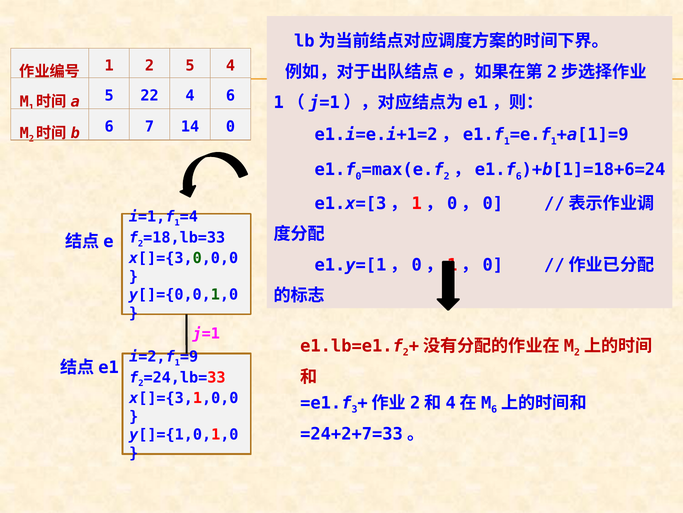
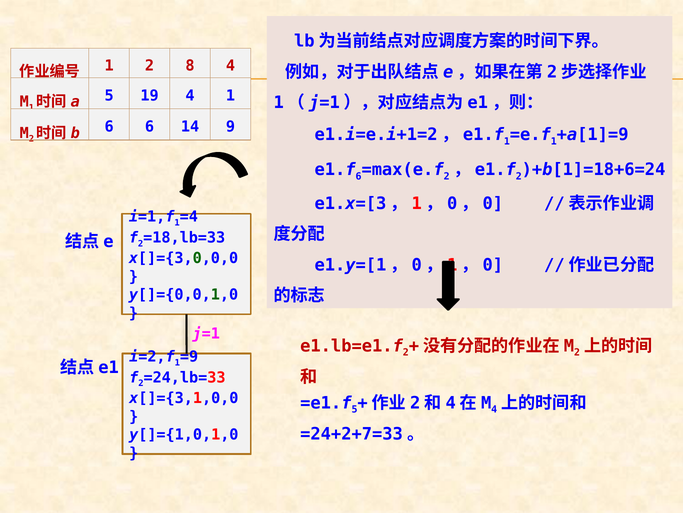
2 5: 5 -> 8 (190, 66)
22: 22 -> 19 (150, 95)
4 6: 6 -> 1 (230, 95)
6 7: 7 -> 6 (150, 126)
14 0: 0 -> 9 (230, 126)
0: 0 -> 6 (359, 176)
6: 6 -> 2 (519, 176)
3: 3 -> 5 (354, 409)
6: 6 -> 4 (494, 409)
